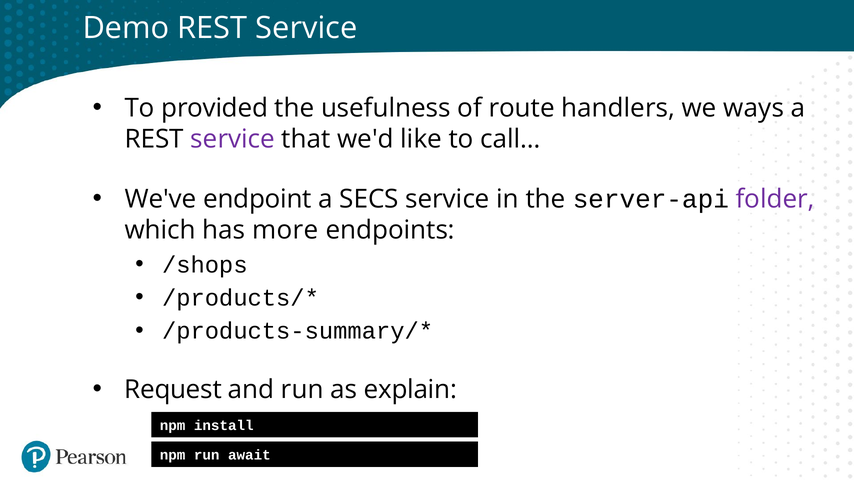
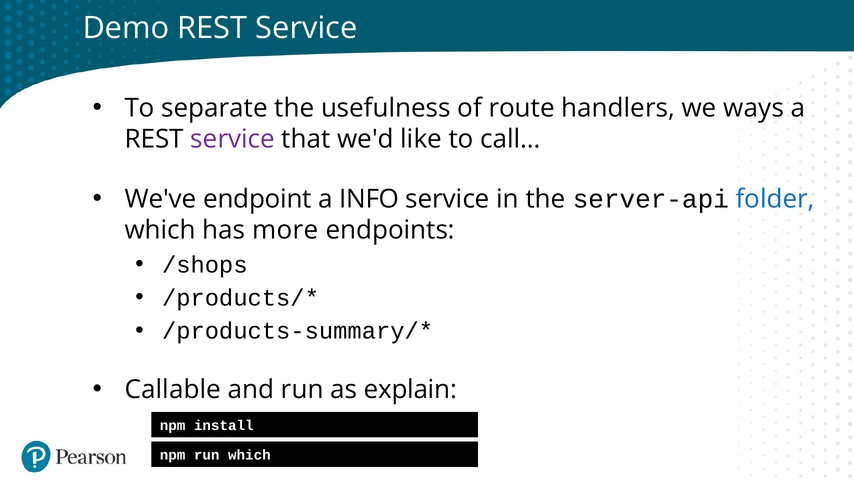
provided: provided -> separate (215, 108)
SECS: SECS -> INFO (369, 199)
folder colour: purple -> blue (775, 199)
Request: Request -> Callable (173, 390)
run await: await -> which (249, 456)
